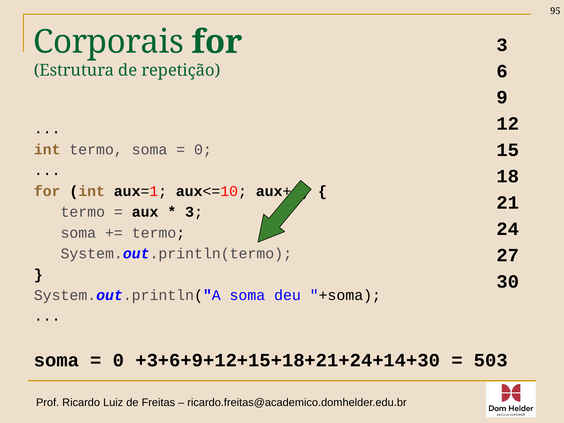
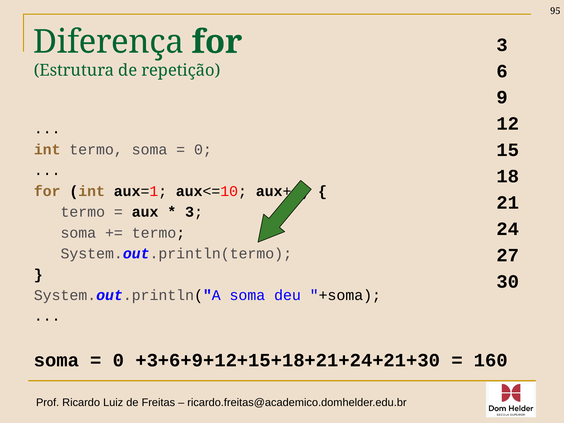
Corporais: Corporais -> Diferença (109, 42)
+3+6+9+12+15+18+21+24+14+30: +3+6+9+12+15+18+21+24+14+30 -> +3+6+9+12+15+18+21+24+21+30 (288, 360)
503: 503 -> 160 (491, 360)
